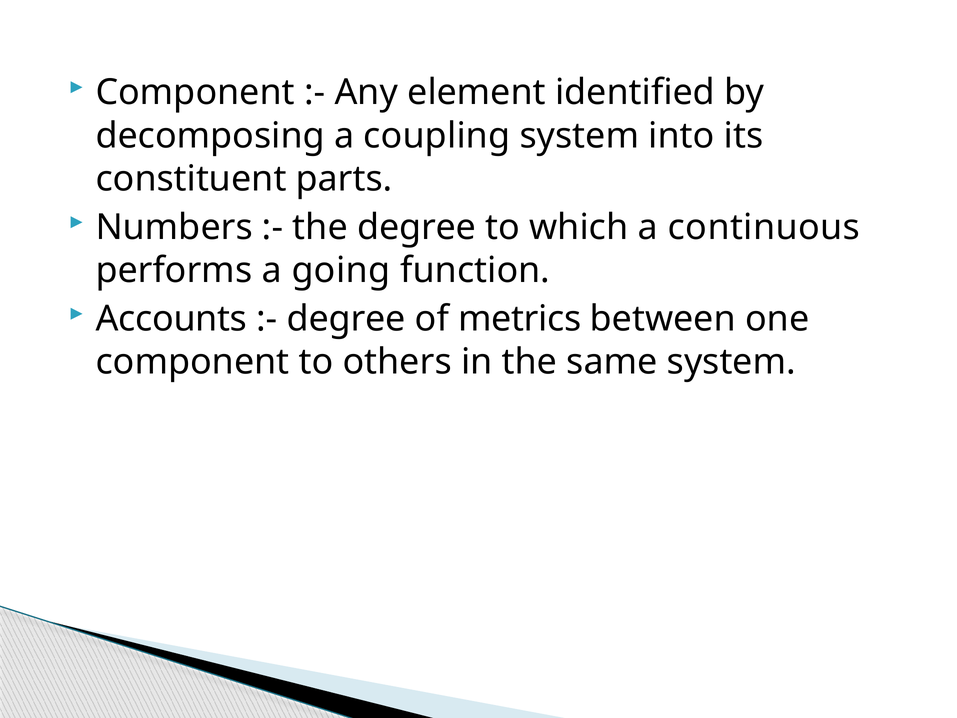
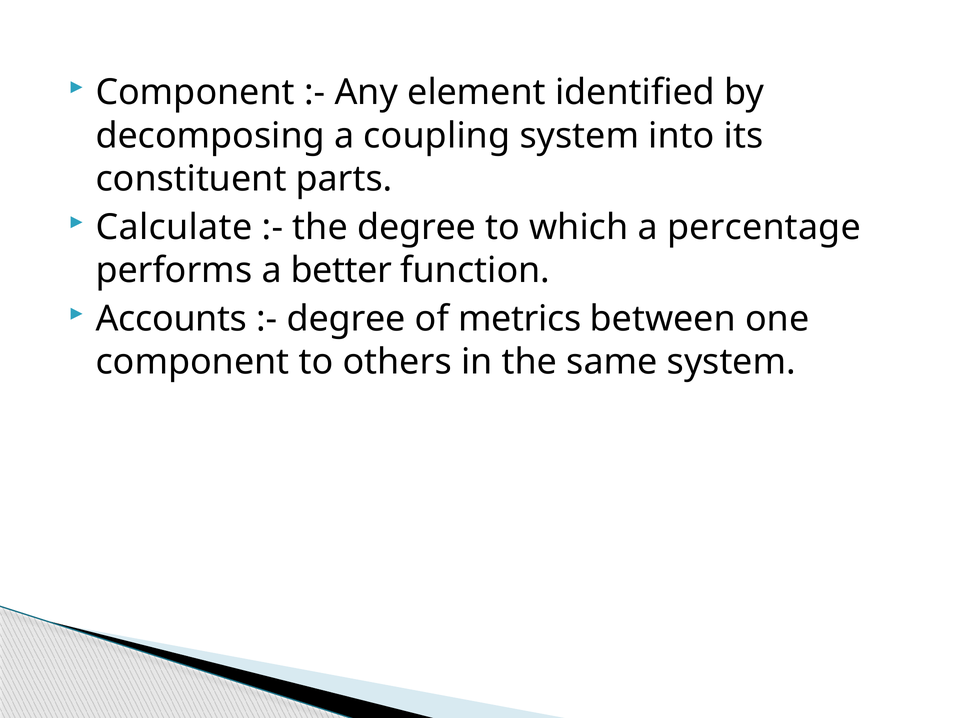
Numbers: Numbers -> Calculate (174, 227)
continuous: continuous -> percentage (764, 227)
going: going -> better (341, 270)
